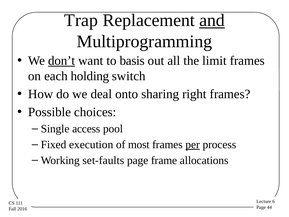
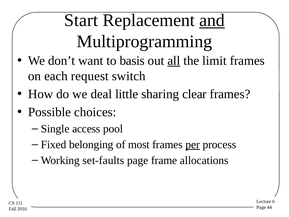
Trap: Trap -> Start (81, 20)
don’t underline: present -> none (62, 61)
all underline: none -> present (174, 61)
holding: holding -> request (90, 76)
onto: onto -> little (127, 94)
right: right -> clear (194, 94)
execution: execution -> belonging (91, 144)
